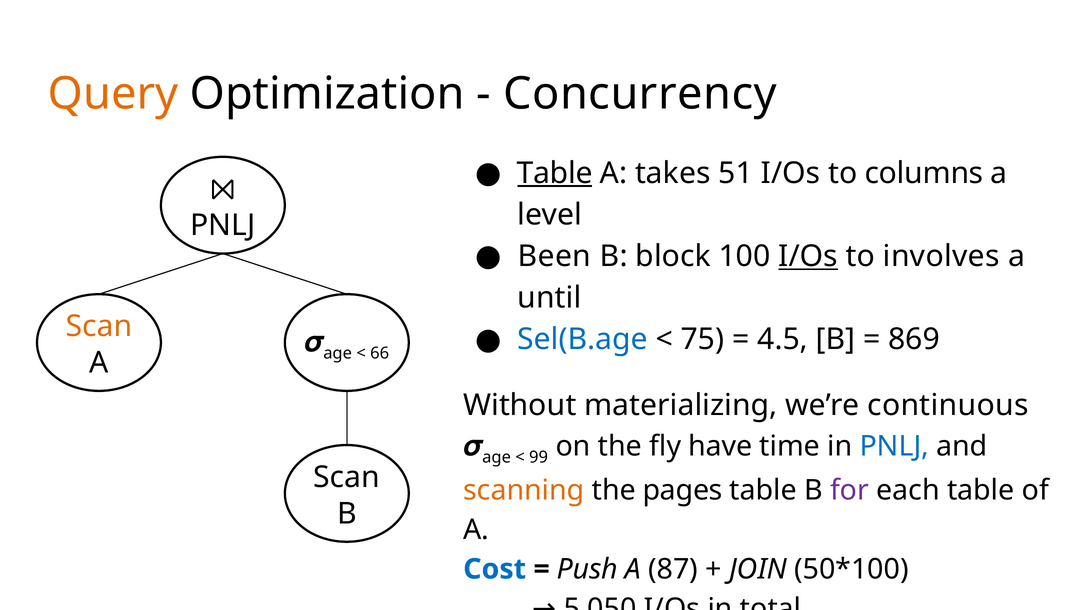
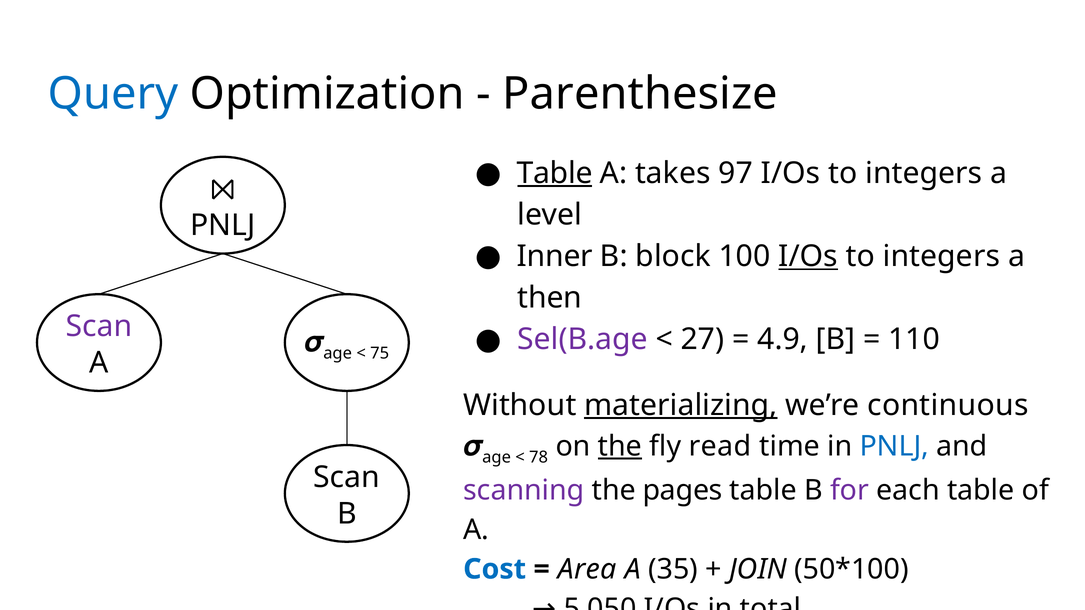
Query colour: orange -> blue (113, 94)
Concurrency: Concurrency -> Parenthesize (640, 94)
51: 51 -> 97 (736, 173)
columns: columns -> integers (924, 173)
Been: Been -> Inner (555, 256)
involves: involves -> integers (941, 256)
until: until -> then (550, 298)
Scan colour: orange -> purple (99, 327)
Sel(B.age colour: blue -> purple (583, 340)
75: 75 -> 27 (702, 340)
4.5: 4.5 -> 4.9 (783, 340)
869: 869 -> 110 (914, 340)
66: 66 -> 75 (380, 353)
materializing underline: none -> present (681, 405)
99: 99 -> 78 (539, 457)
the underline: none -> present (620, 446)
have: have -> read (720, 446)
scanning colour: orange -> purple (524, 491)
Push: Push -> Area (587, 569)
87: 87 -> 35 (673, 569)
